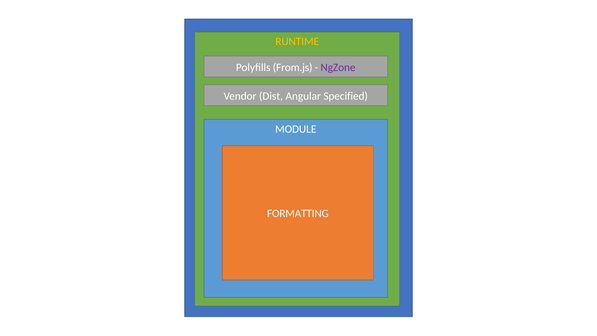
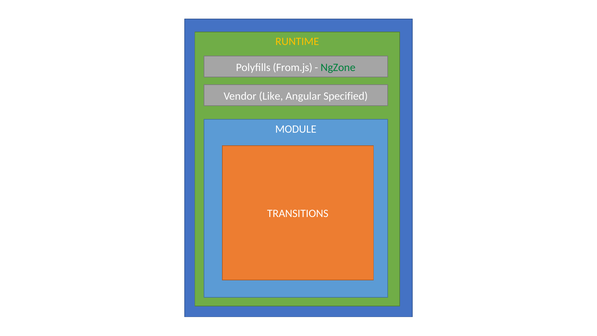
NgZone colour: purple -> green (338, 67)
Dist: Dist -> Like (271, 96)
FORMATTING: FORMATTING -> TRANSITIONS (298, 213)
